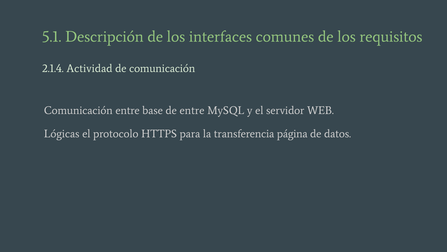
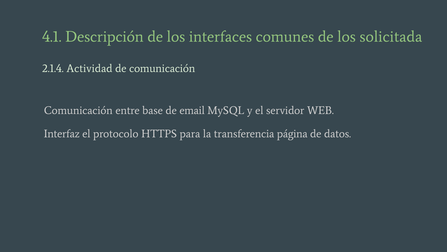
5.1: 5.1 -> 4.1 (52, 37)
requisitos: requisitos -> solicitada (391, 37)
de entre: entre -> email (192, 110)
Lógicas: Lógicas -> Interfaz (62, 134)
